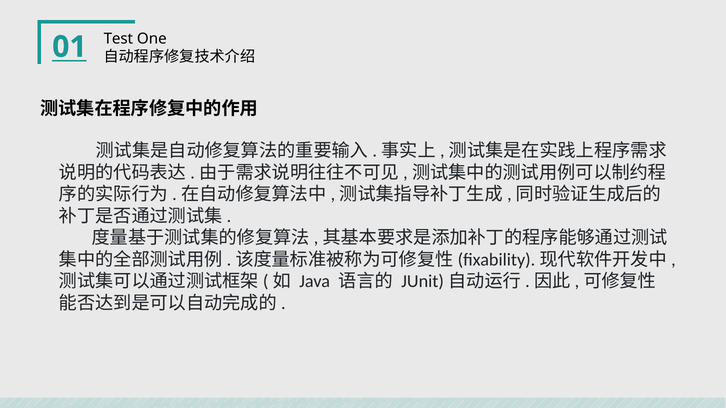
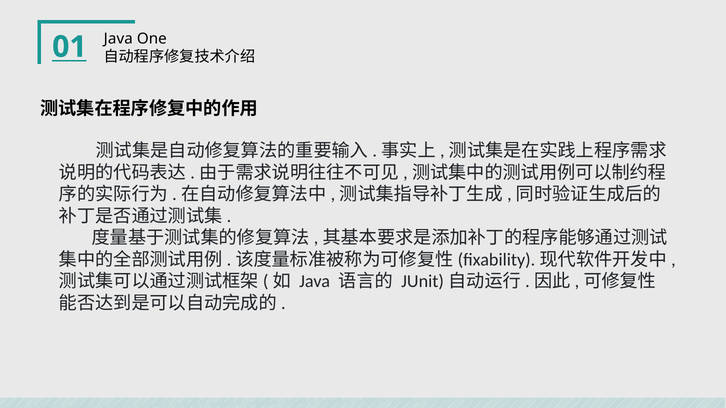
01 Test: Test -> Java (118, 39)
